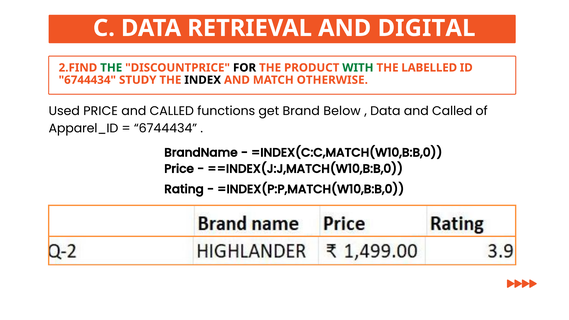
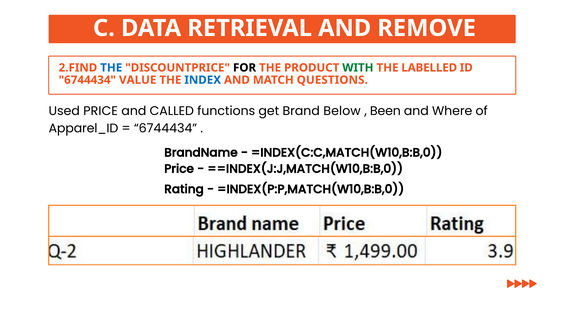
DIGITAL: DIGITAL -> REMOVE (427, 28)
THE colour: green -> blue (111, 68)
STUDY: STUDY -> VALUE (138, 80)
INDEX colour: black -> blue (203, 80)
OTHERWISE: OTHERWISE -> QUESTIONS (332, 80)
Data: Data -> Been (385, 111)
Called: Called -> Where (452, 111)
